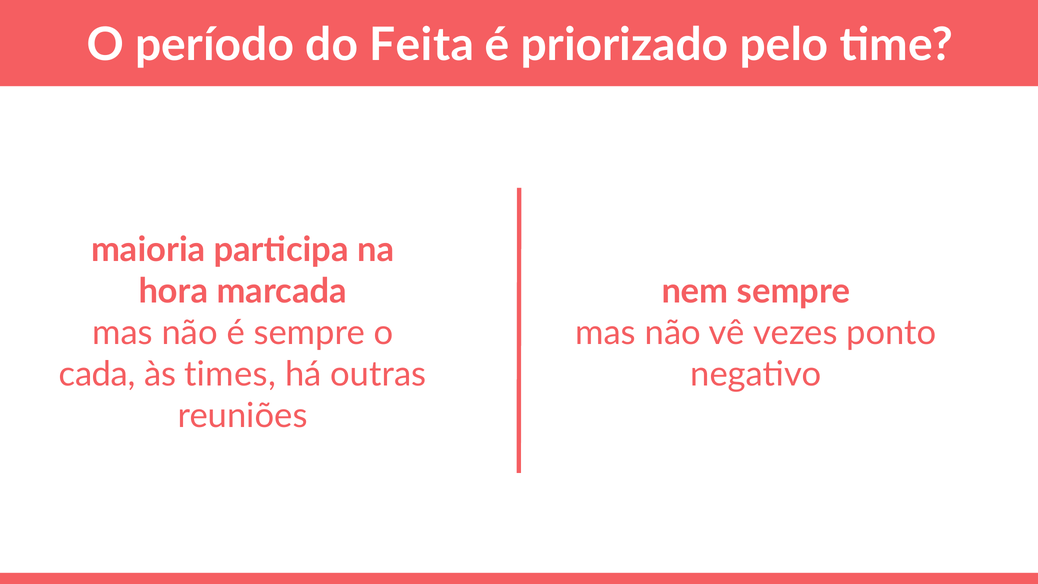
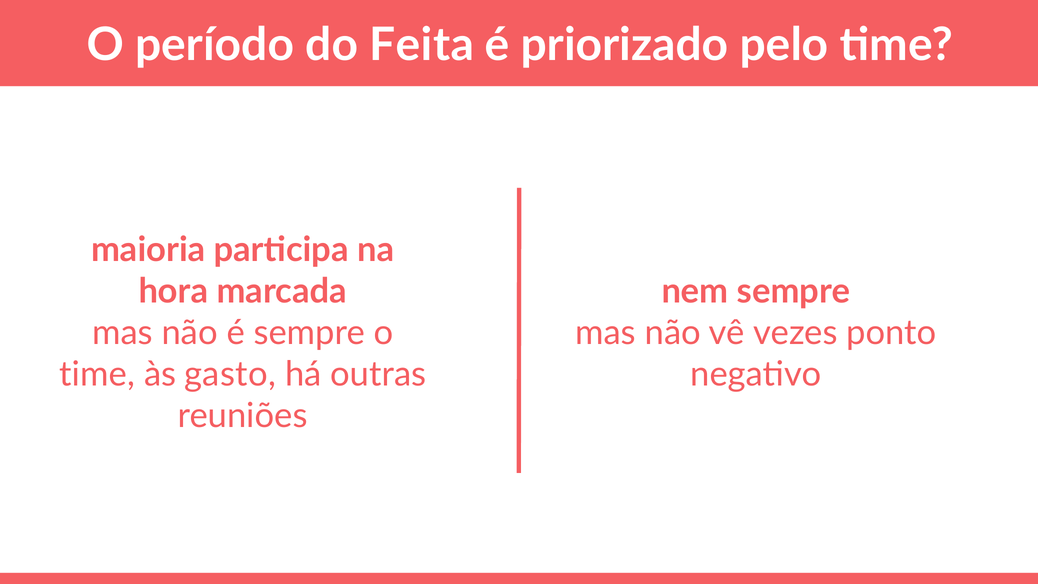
cada: cada -> time (97, 374)
times: times -> gasto (230, 374)
